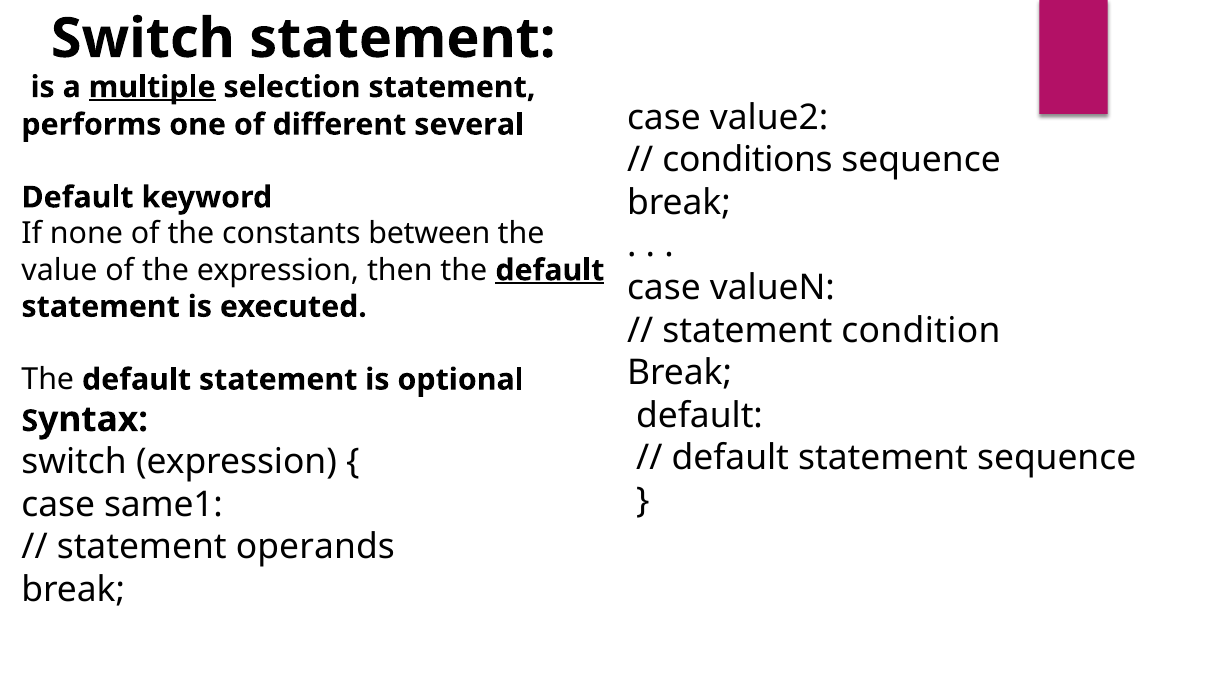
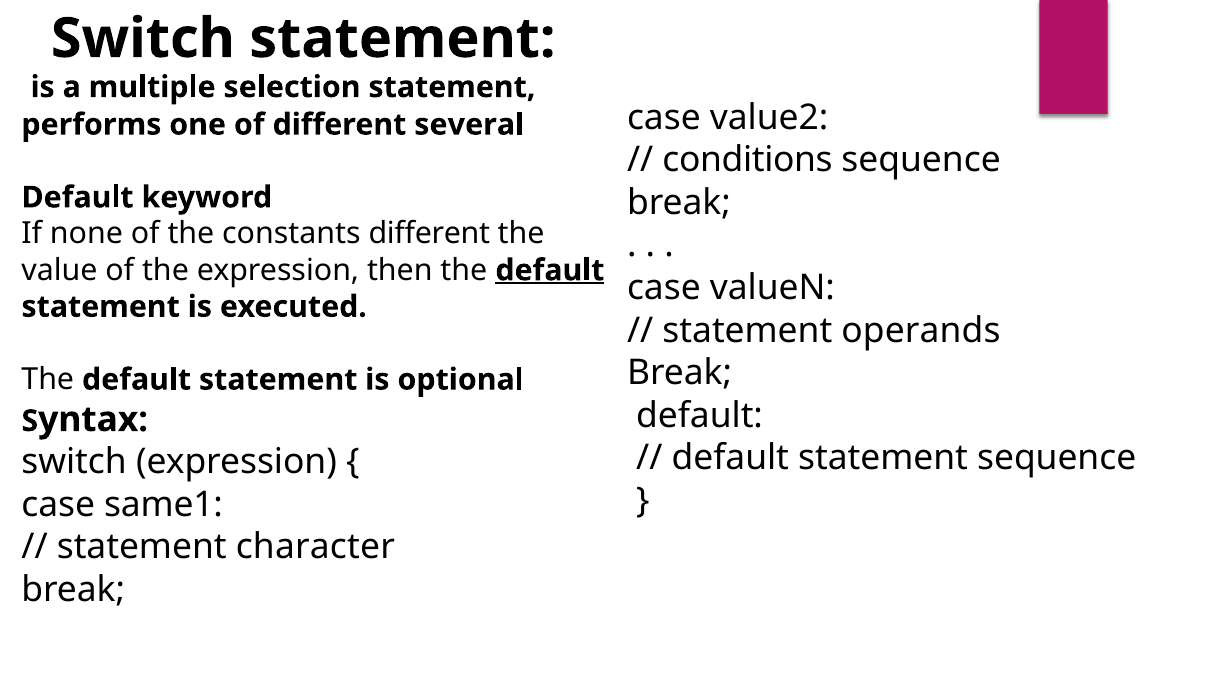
multiple underline: present -> none (152, 87)
constants between: between -> different (429, 234)
condition: condition -> operands (921, 330)
operands: operands -> character (315, 547)
